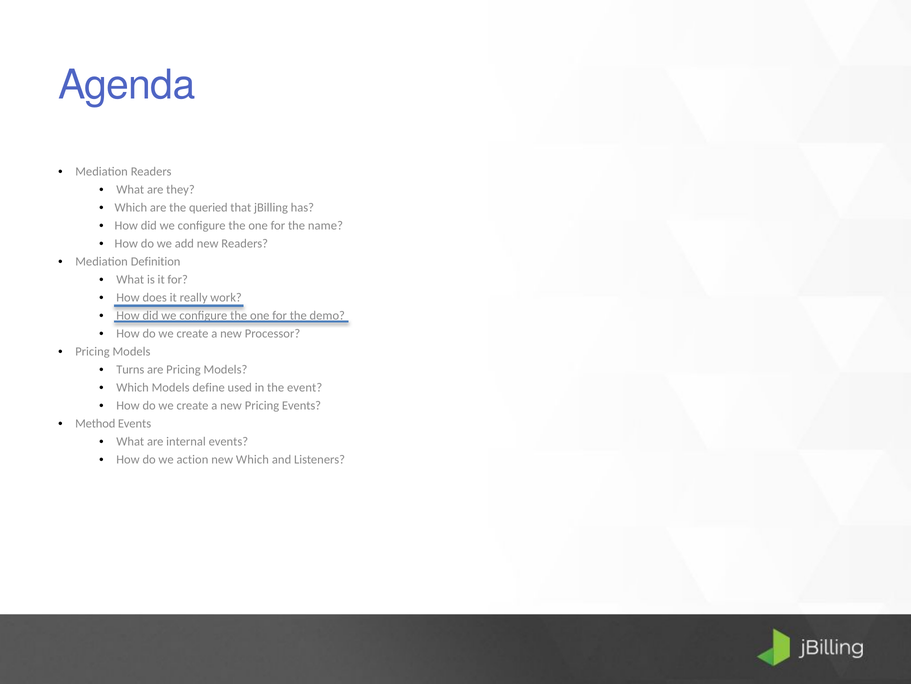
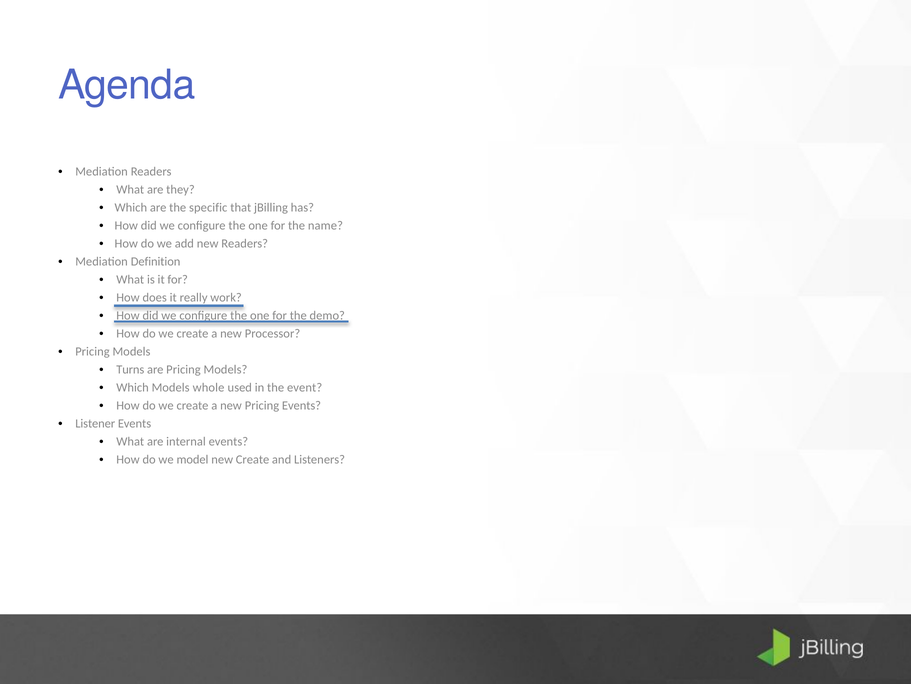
queried: queried -> specific (208, 207)
define: define -> whole (209, 387)
Method: Method -> Listener (95, 423)
action: action -> model (193, 459)
new Which: Which -> Create (253, 459)
